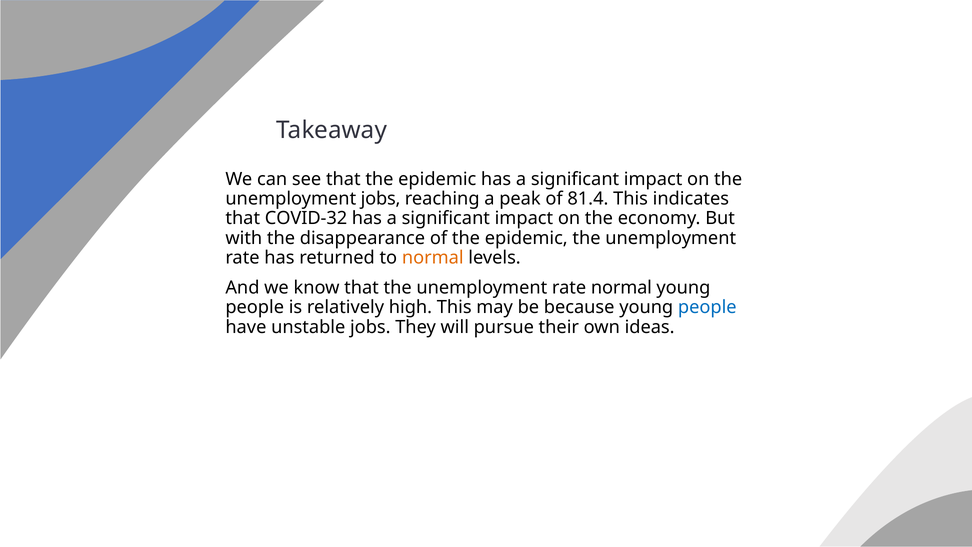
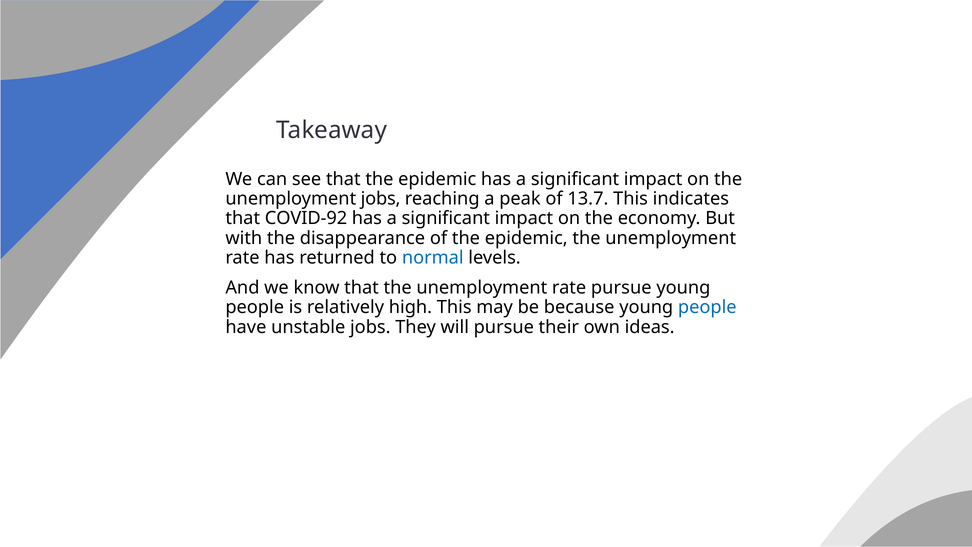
81.4: 81.4 -> 13.7 (588, 199)
COVID-32: COVID-32 -> COVID-92 (306, 218)
normal colour: orange -> blue (433, 258)
rate normal: normal -> pursue (621, 288)
